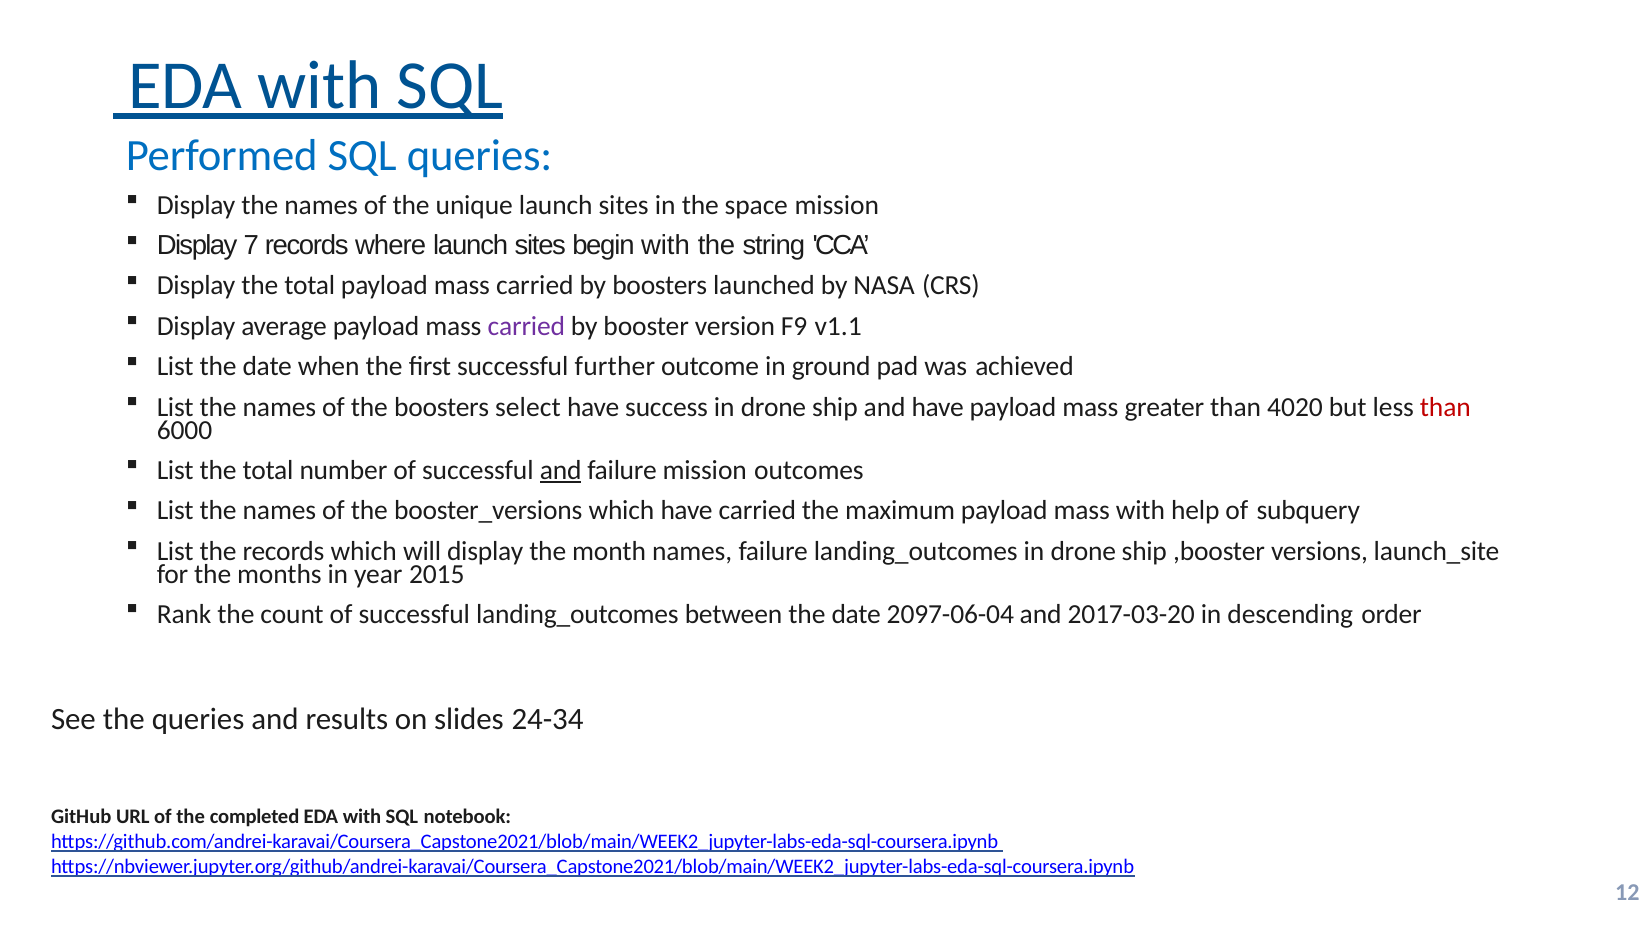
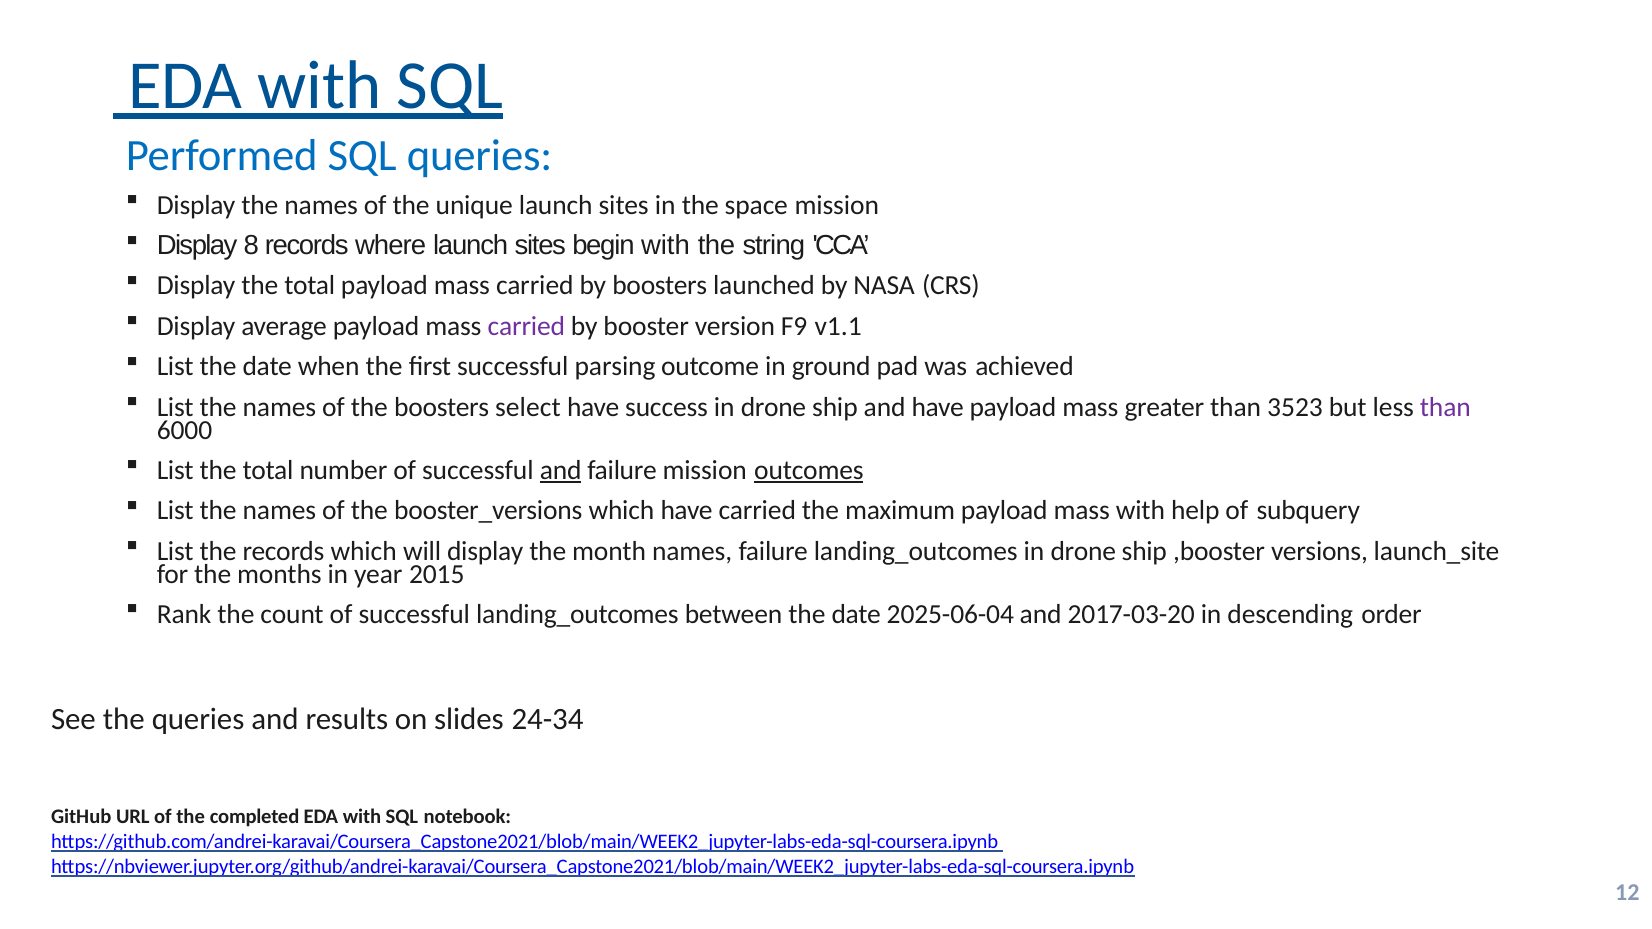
7: 7 -> 8 (251, 246)
further: further -> parsing (615, 367)
4020: 4020 -> 3523 (1295, 408)
than colour: red -> purple (1445, 408)
outcomes underline: none -> present (809, 470)
2097-06-04: 2097-06-04 -> 2025-06-04 (950, 614)
